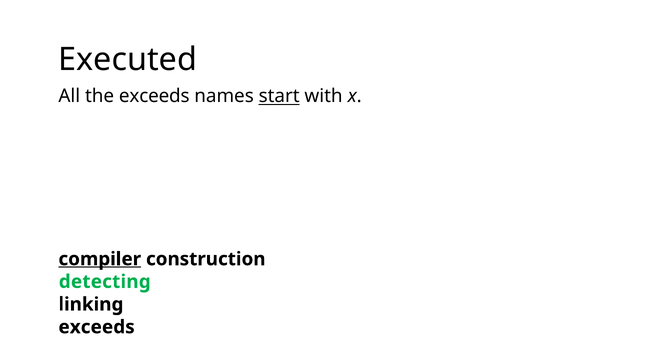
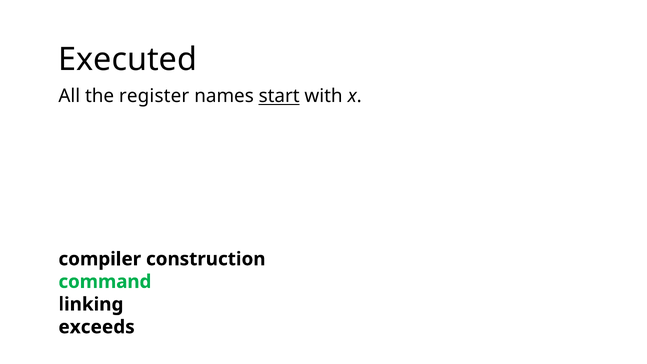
the exceeds: exceeds -> register (154, 96)
compiler underline: present -> none (100, 259)
detecting: detecting -> command (105, 282)
